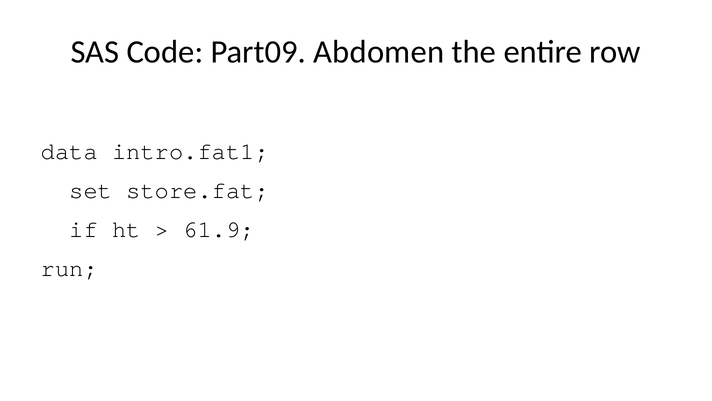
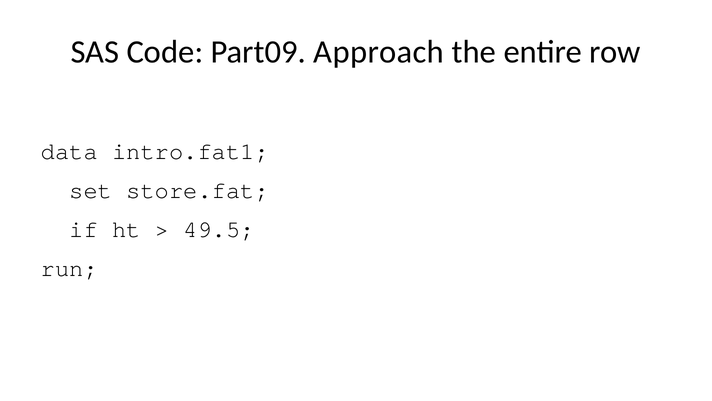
Abdomen: Abdomen -> Approach (379, 52)
61.9: 61.9 -> 49.5 (219, 229)
